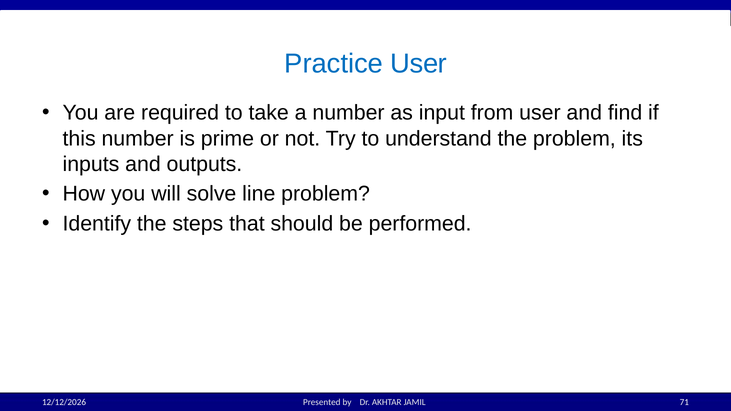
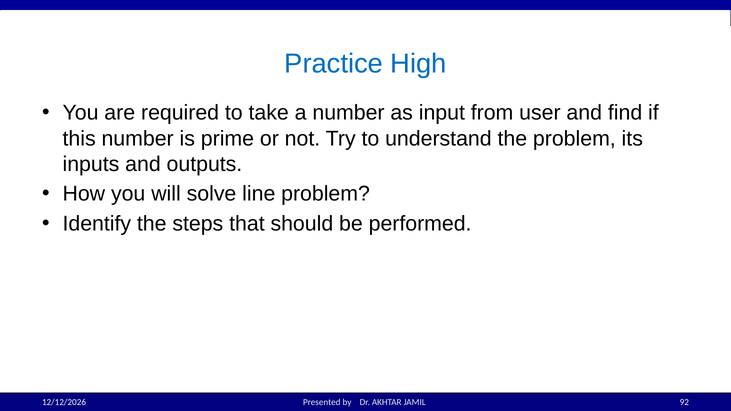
Practice User: User -> High (418, 64)
71: 71 -> 92 (684, 403)
